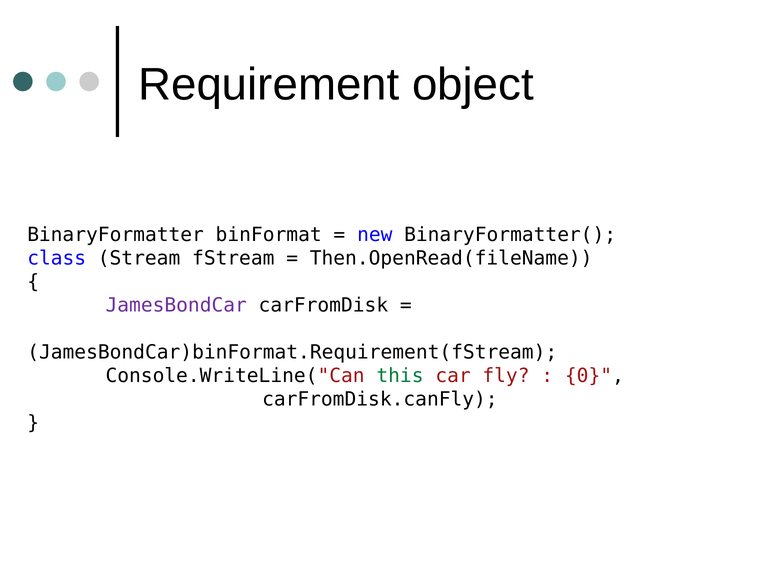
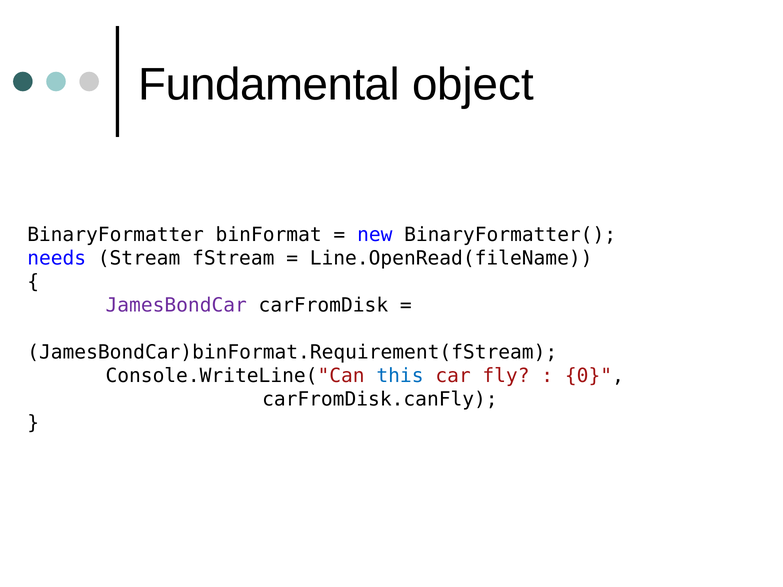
Requirement: Requirement -> Fundamental (269, 85)
class: class -> needs (57, 259)
Then.OpenRead(fileName: Then.OpenRead(fileName -> Line.OpenRead(fileName (451, 259)
this colour: green -> blue (400, 376)
